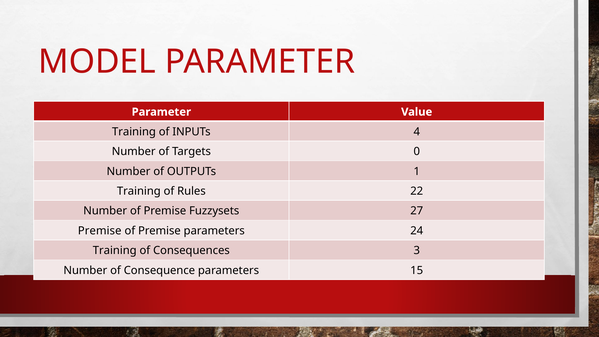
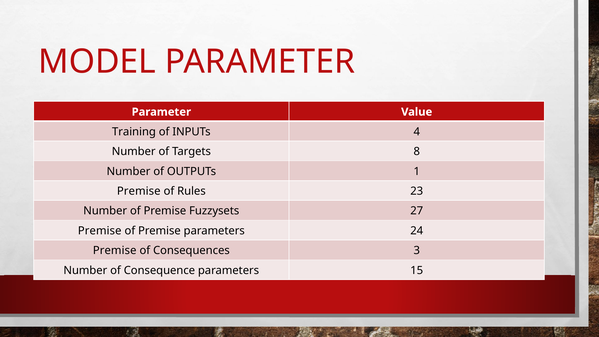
0: 0 -> 8 (417, 151)
Training: Training -> Premise (139, 191)
22: 22 -> 23 (417, 191)
Training: Training -> Premise (115, 250)
